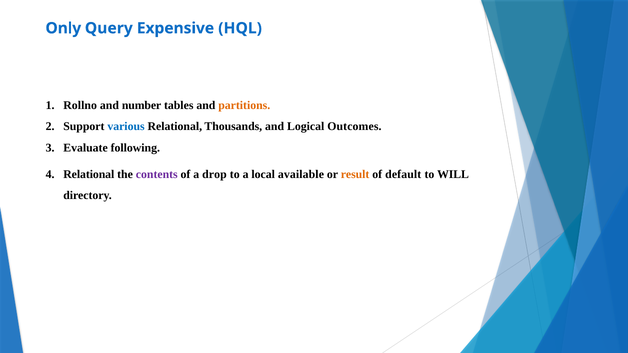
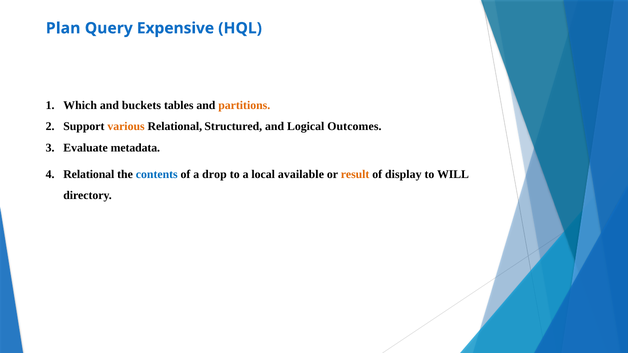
Only: Only -> Plan (63, 28)
Rollno: Rollno -> Which (80, 105)
number: number -> buckets (141, 105)
various colour: blue -> orange (126, 127)
Thousands: Thousands -> Structured (233, 127)
following: following -> metadata (135, 148)
contents colour: purple -> blue (157, 174)
default: default -> display (403, 174)
